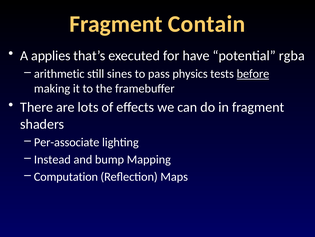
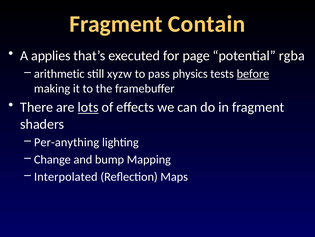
have: have -> page (196, 56)
sines: sines -> xyzw (119, 74)
lots underline: none -> present (88, 107)
Per-associate: Per-associate -> Per-anything (67, 142)
Instead: Instead -> Change (52, 159)
Computation: Computation -> Interpolated (66, 176)
